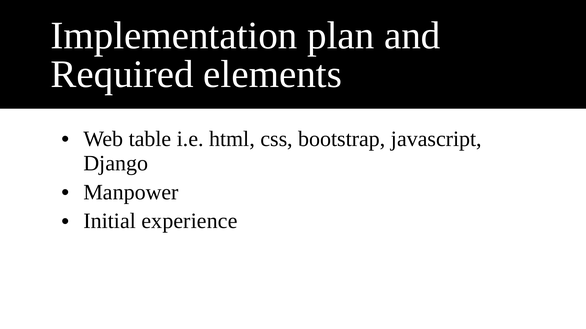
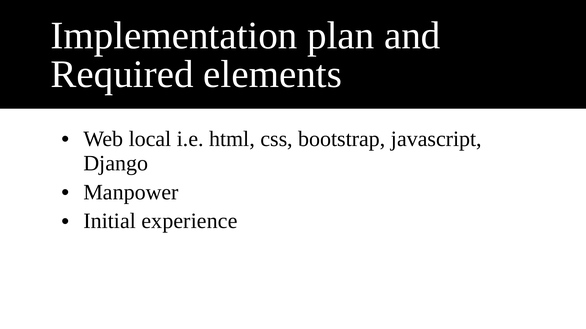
table: table -> local (150, 139)
